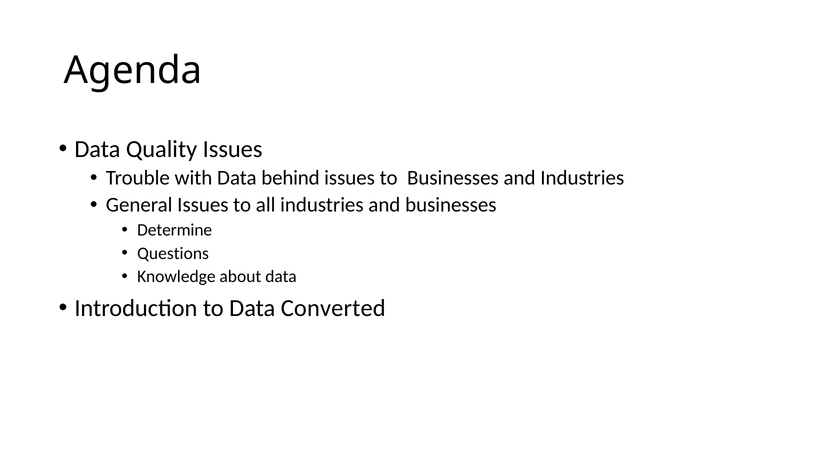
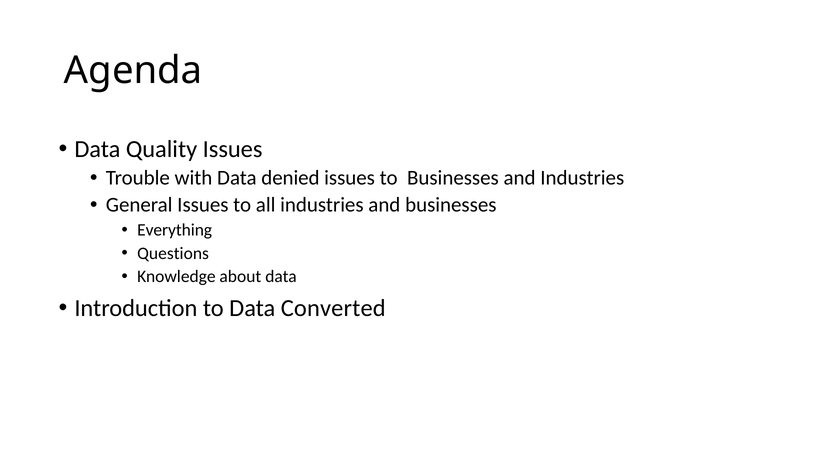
behind: behind -> denied (290, 178)
Determine: Determine -> Everything (175, 230)
